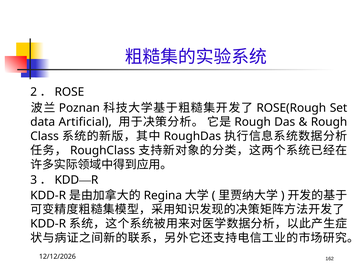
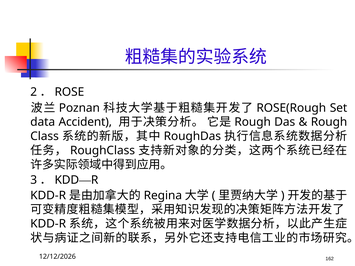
Artificial: Artificial -> Accident (85, 122)
